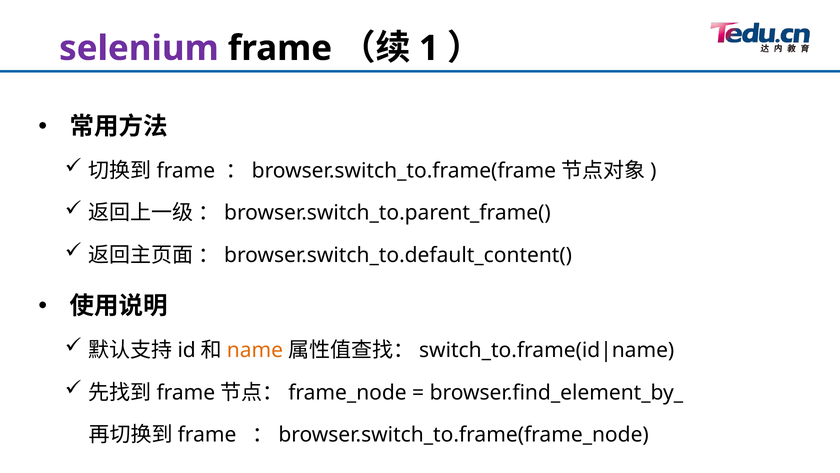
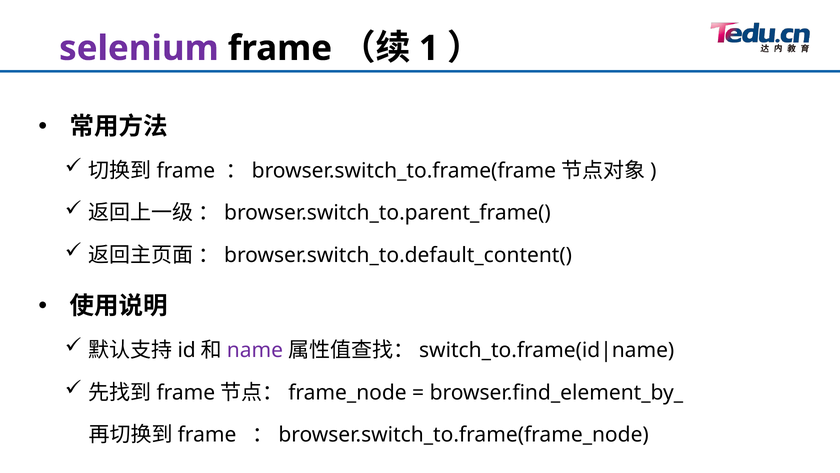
name colour: orange -> purple (255, 350)
